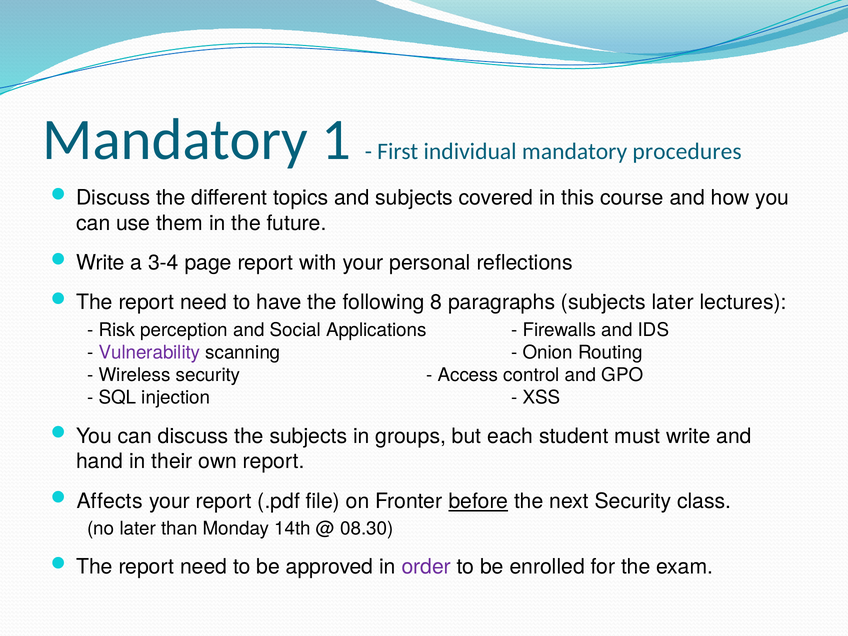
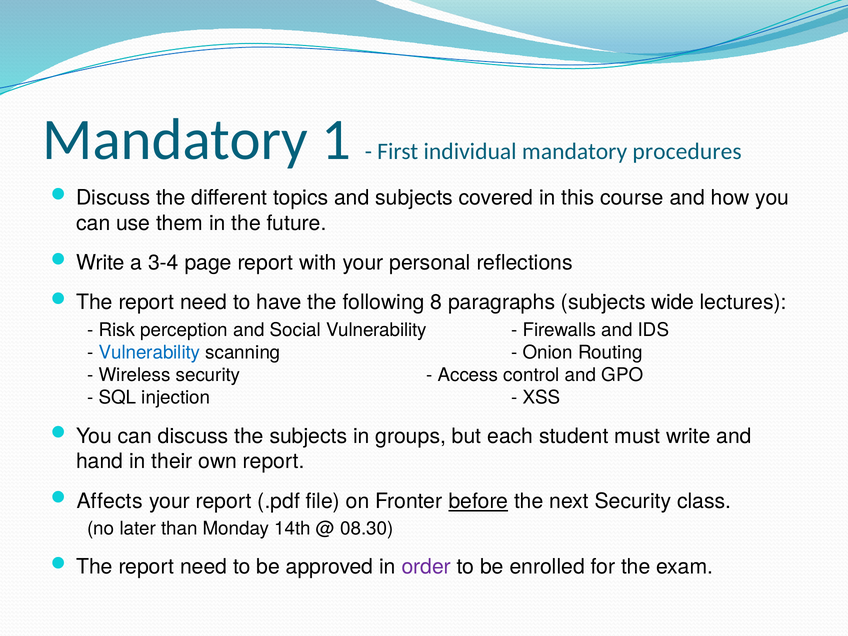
subjects later: later -> wide (673, 302)
Social Applications: Applications -> Vulnerability (376, 330)
Vulnerability colour: purple -> blue (149, 353)
